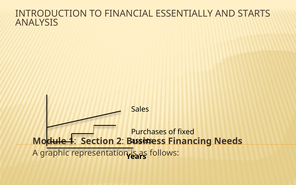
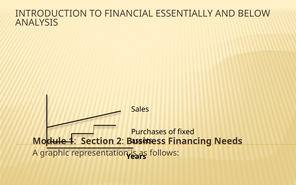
STARTS: STARTS -> BELOW (254, 14)
